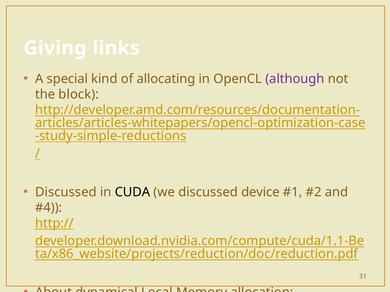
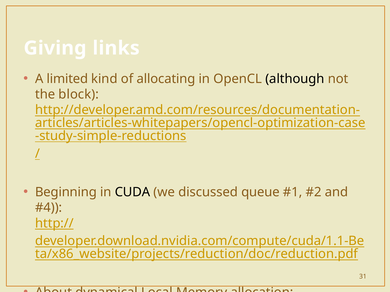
special: special -> limited (67, 79)
although colour: purple -> black (295, 79)
Discussed: Discussed -> Beginning (66, 192)
device: device -> queue (260, 192)
